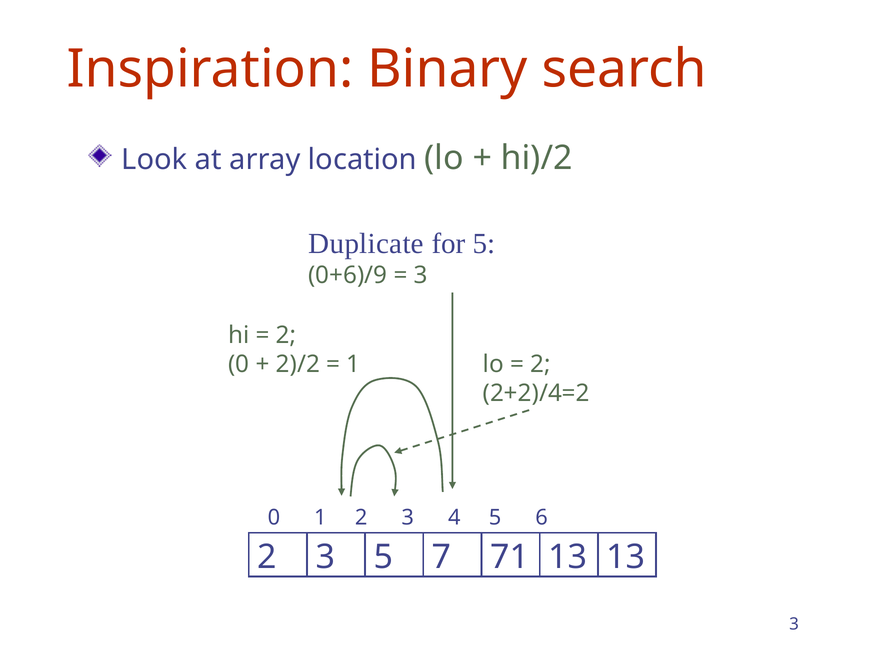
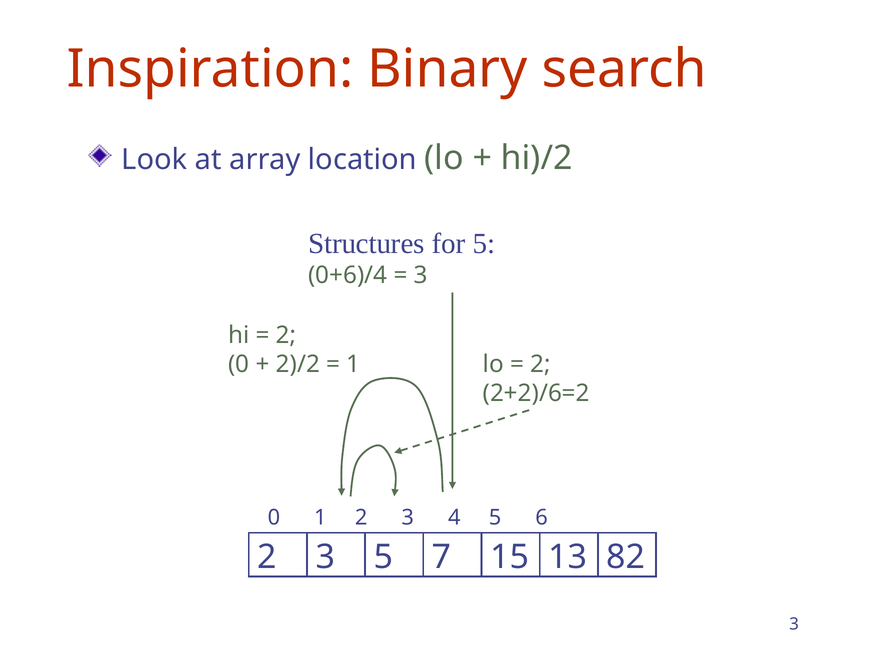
Duplicate: Duplicate -> Structures (366, 244)
0+6)/9: 0+6)/9 -> 0+6)/4 (348, 275)
2+2)/4=2: 2+2)/4=2 -> 2+2)/6=2 (536, 393)
71: 71 -> 15 (510, 557)
13 13: 13 -> 82 (626, 557)
